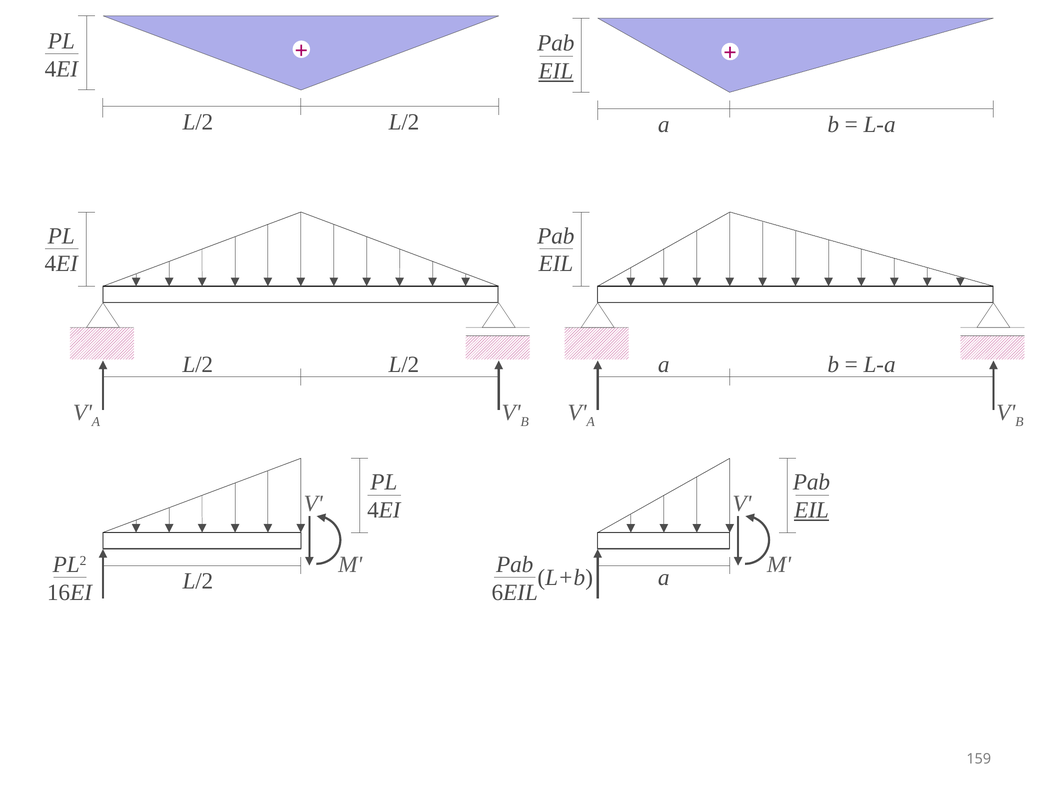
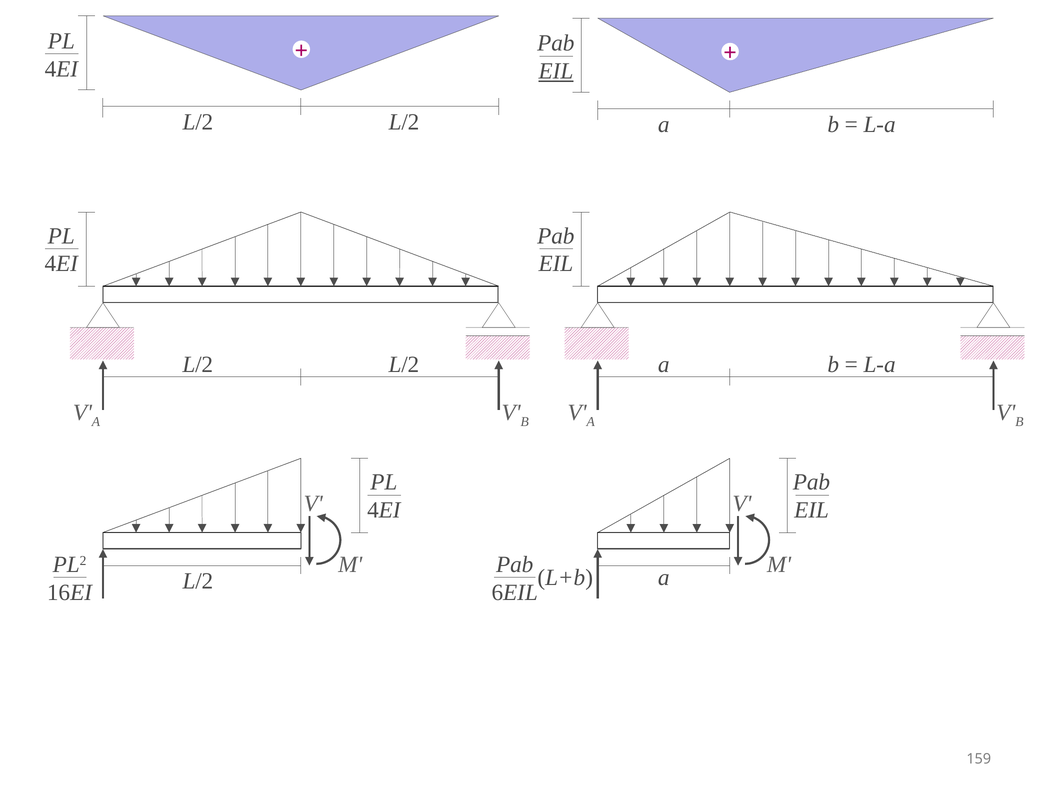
EIL underline: present -> none (812, 510)
